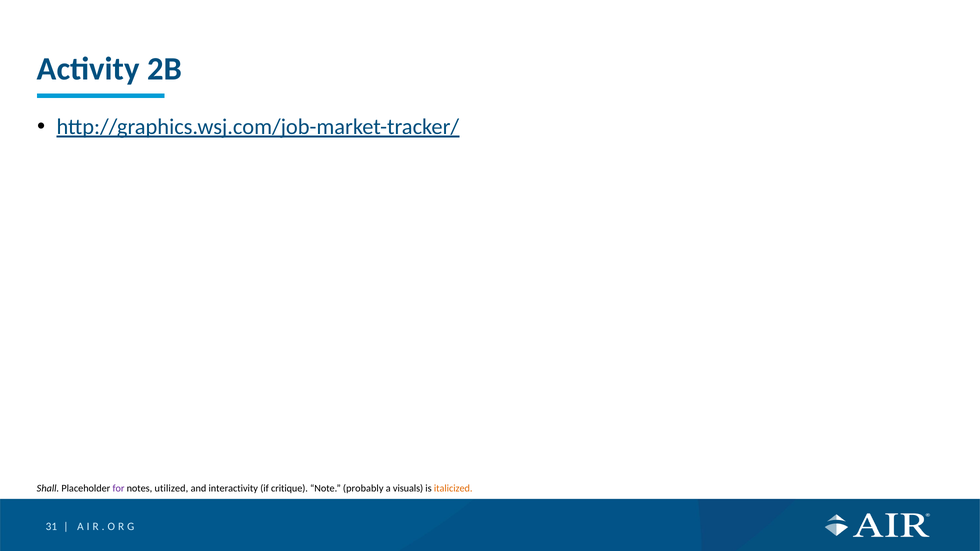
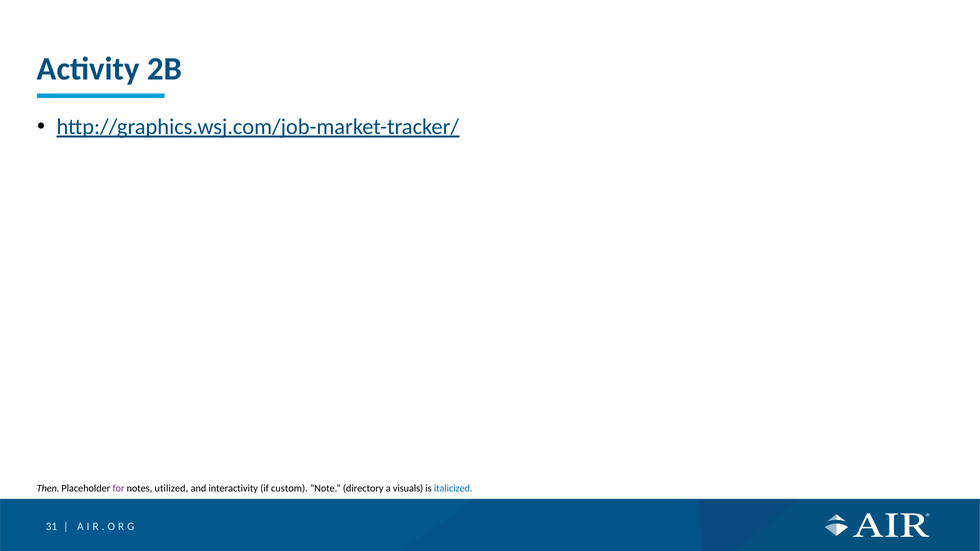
Shall: Shall -> Then (48, 488)
critique: critique -> custom (289, 488)
probably: probably -> directory (363, 488)
italicized colour: orange -> blue (453, 488)
